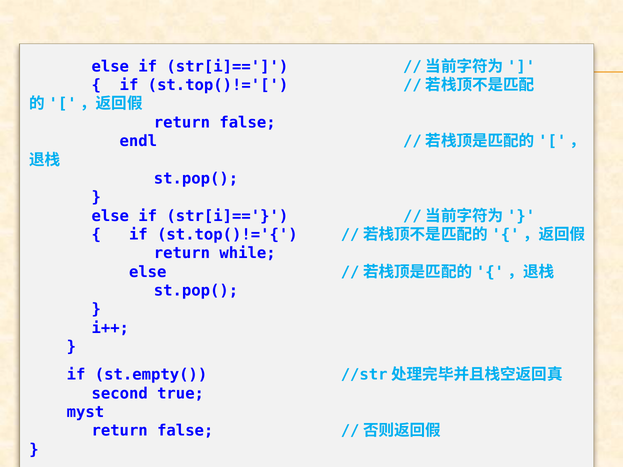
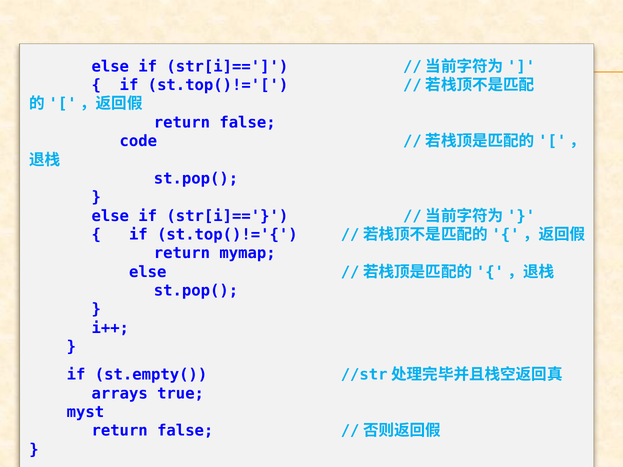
endl: endl -> code (138, 141)
while: while -> mymap (248, 253)
second: second -> arrays (120, 394)
